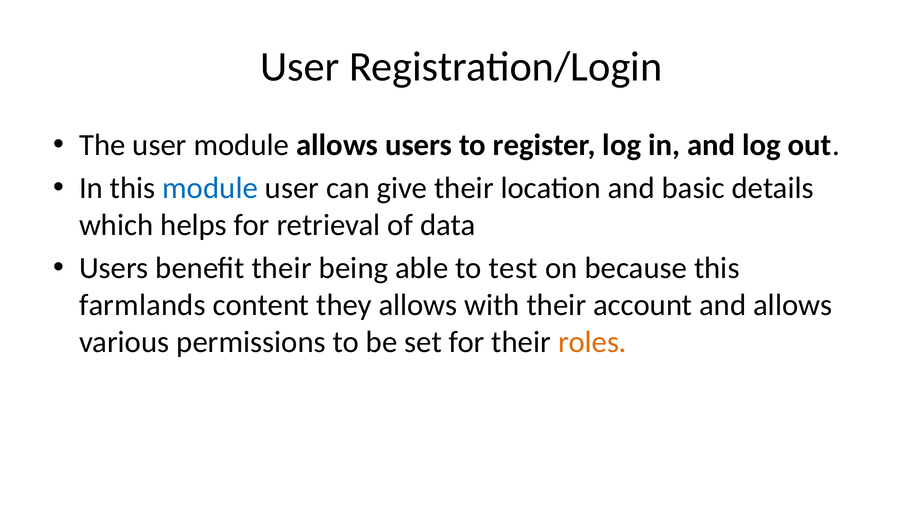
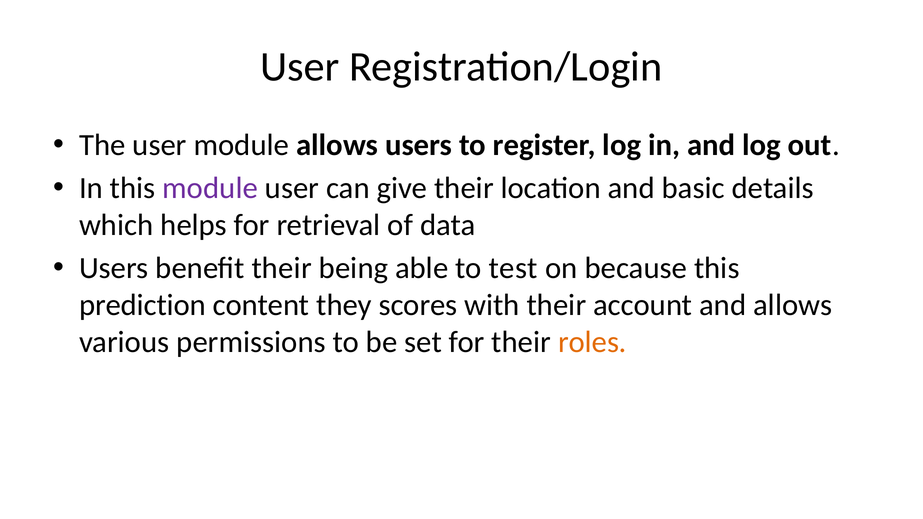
module colour: blue -> purple (210, 188)
farmlands: farmlands -> prediction (143, 305)
they allows: allows -> scores (418, 305)
